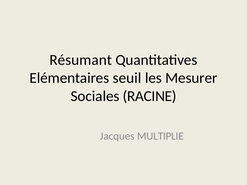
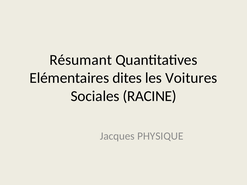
seuil: seuil -> dites (127, 78)
Mesurer: Mesurer -> Voitures (191, 78)
MULTIPLIE: MULTIPLIE -> PHYSIQUE (160, 136)
